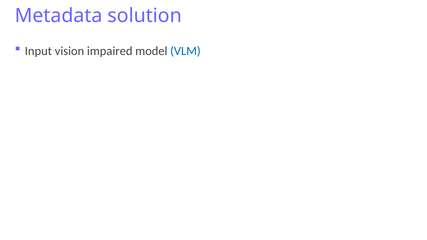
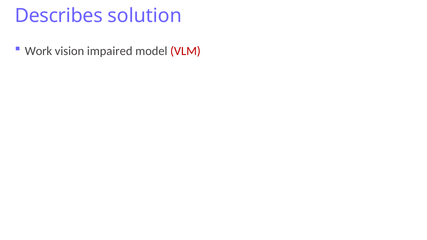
Metadata: Metadata -> Describes (59, 16)
Input: Input -> Work (38, 51)
VLM colour: blue -> red (185, 51)
